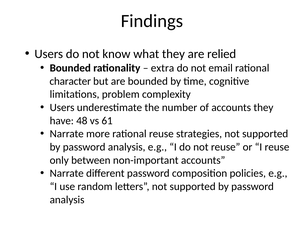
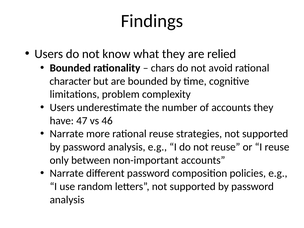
extra: extra -> chars (163, 68)
email: email -> avoid (221, 68)
48: 48 -> 47 (82, 121)
61: 61 -> 46 (107, 121)
